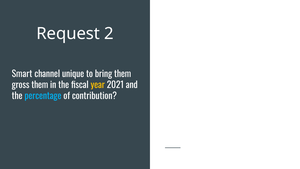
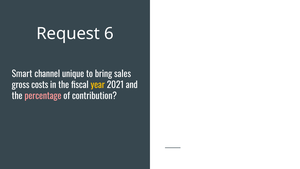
2: 2 -> 6 (109, 34)
bring them: them -> sales (123, 74)
gross them: them -> costs (40, 85)
percentage colour: light blue -> pink (43, 96)
